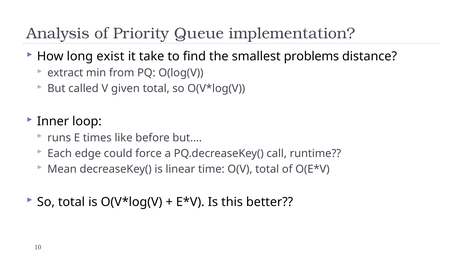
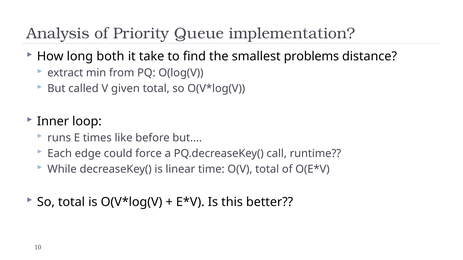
exist: exist -> both (110, 56)
Mean: Mean -> While (62, 169)
